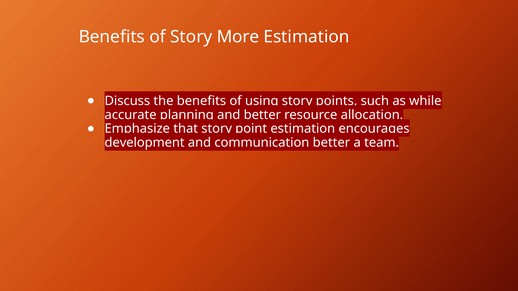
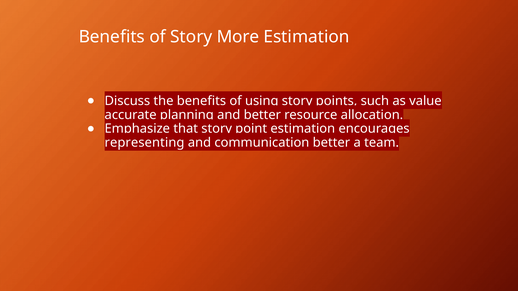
while: while -> value (425, 101)
development: development -> representing (145, 143)
